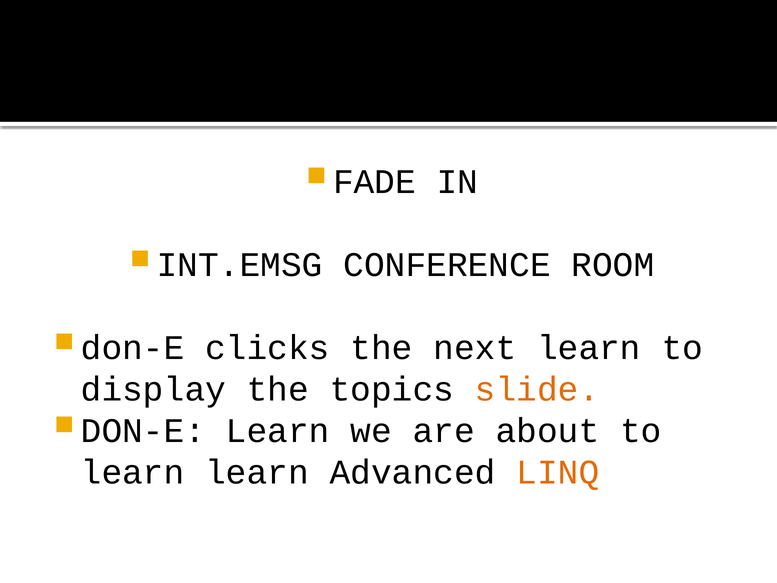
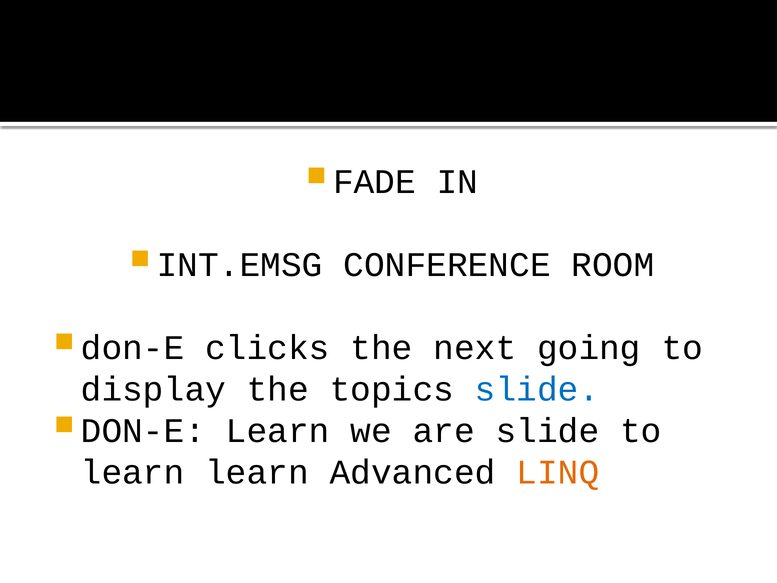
next learn: learn -> going (589, 348)
slide colour: orange -> blue (537, 389)
are about: about -> slide (547, 430)
